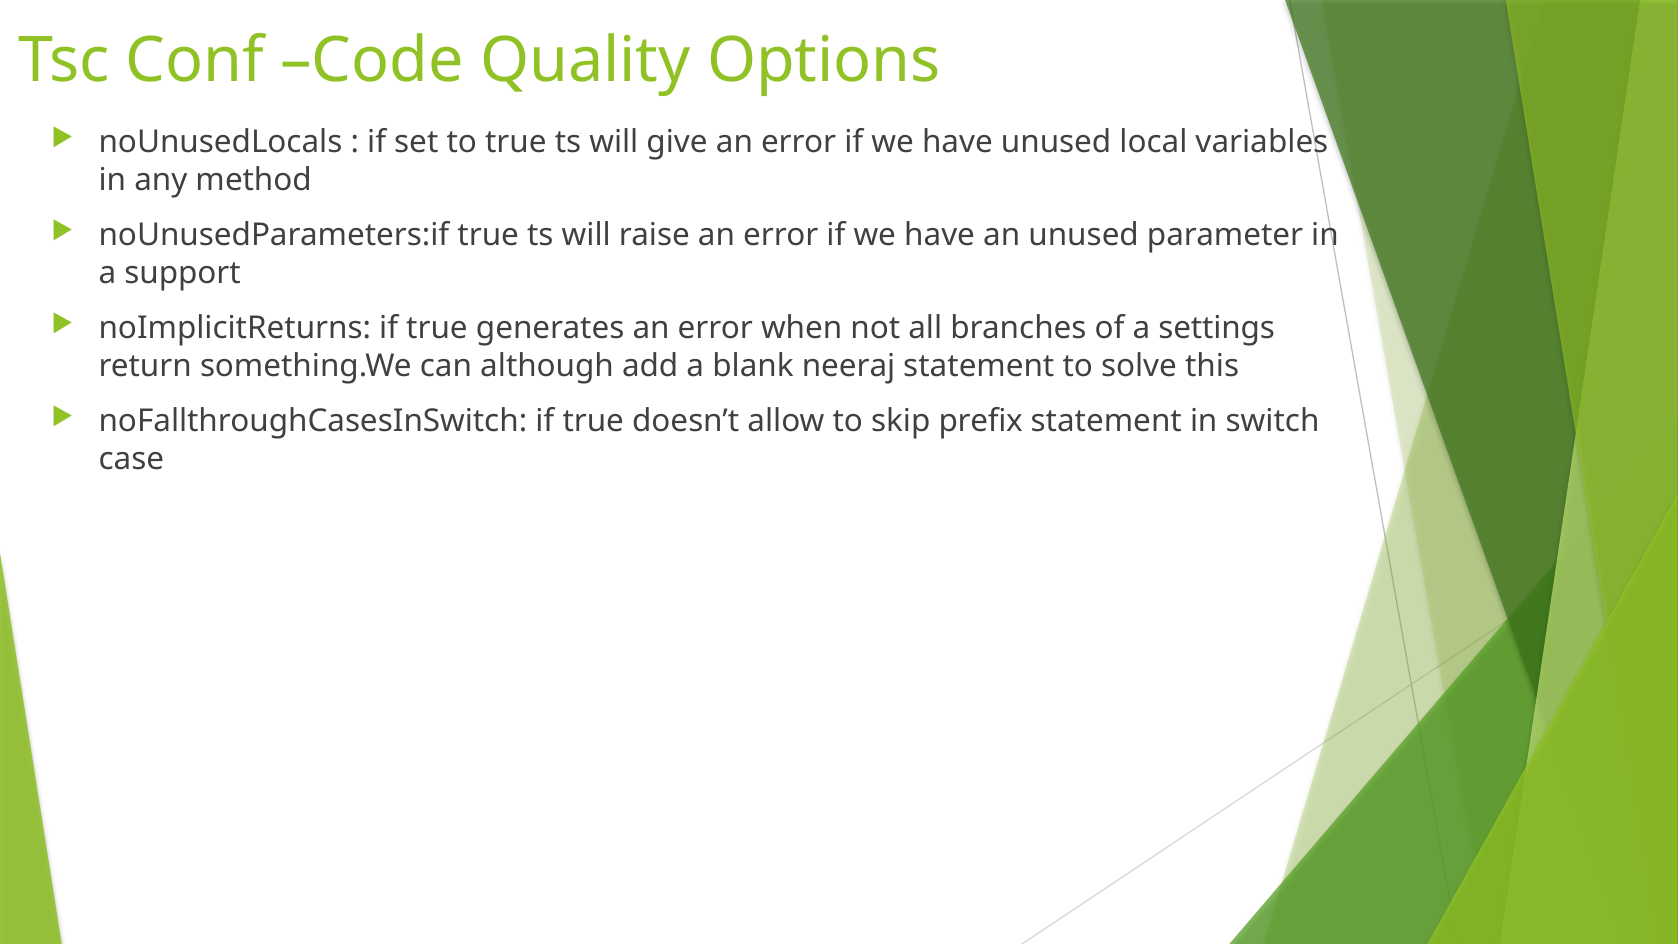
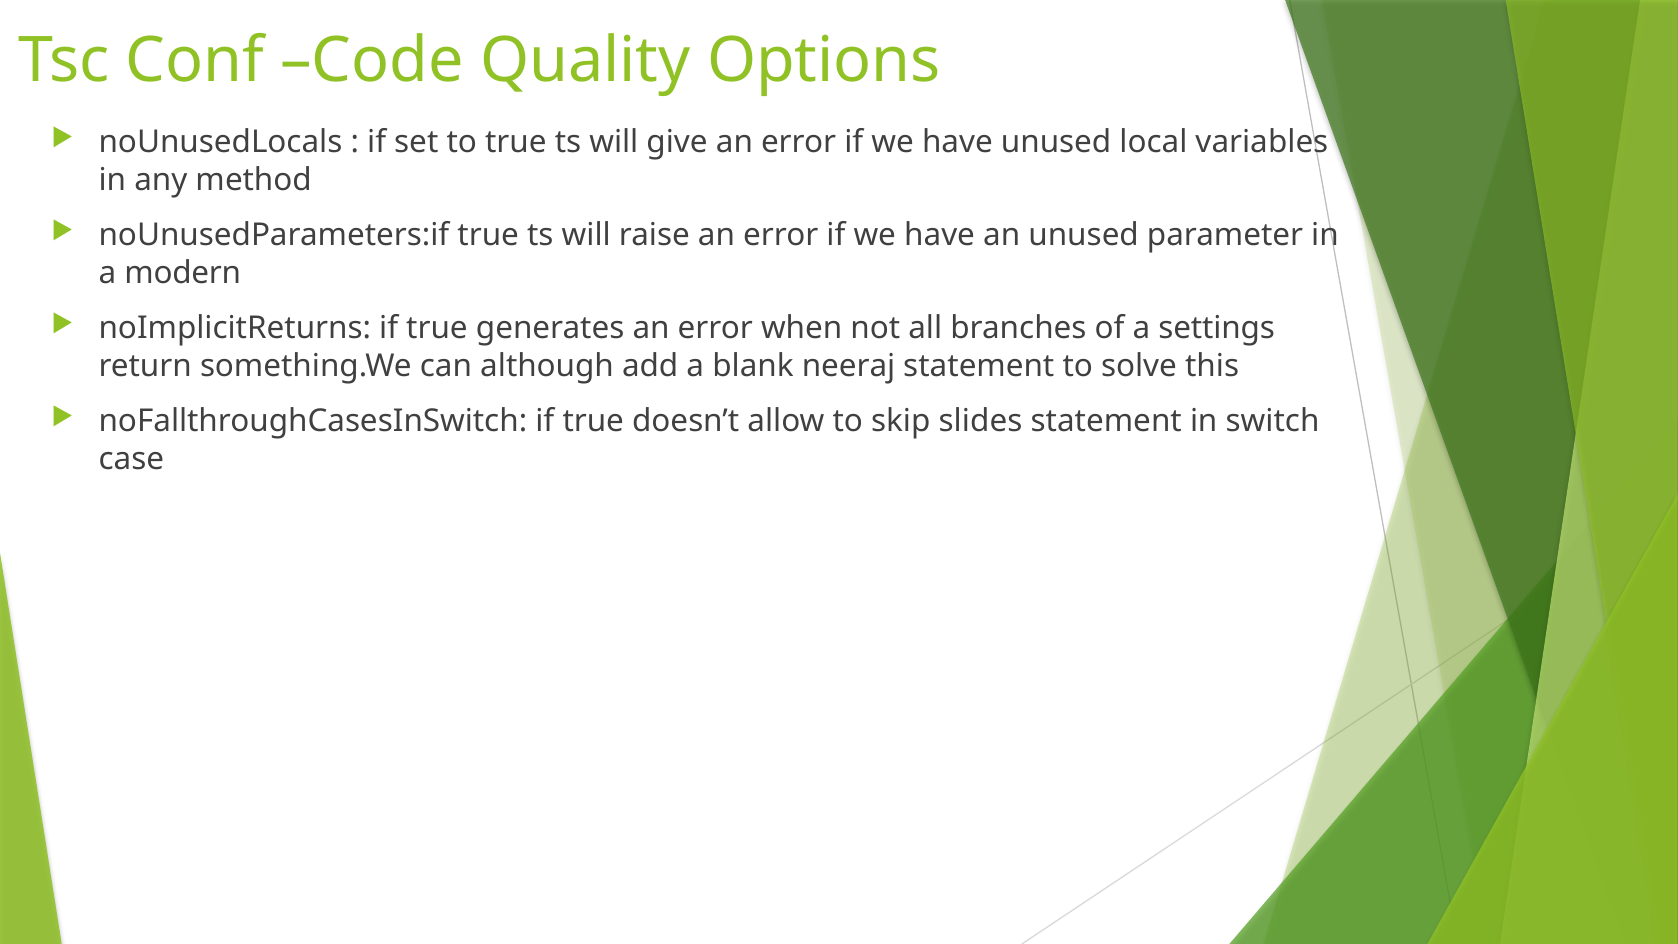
support: support -> modern (183, 273)
prefix: prefix -> slides (980, 421)
